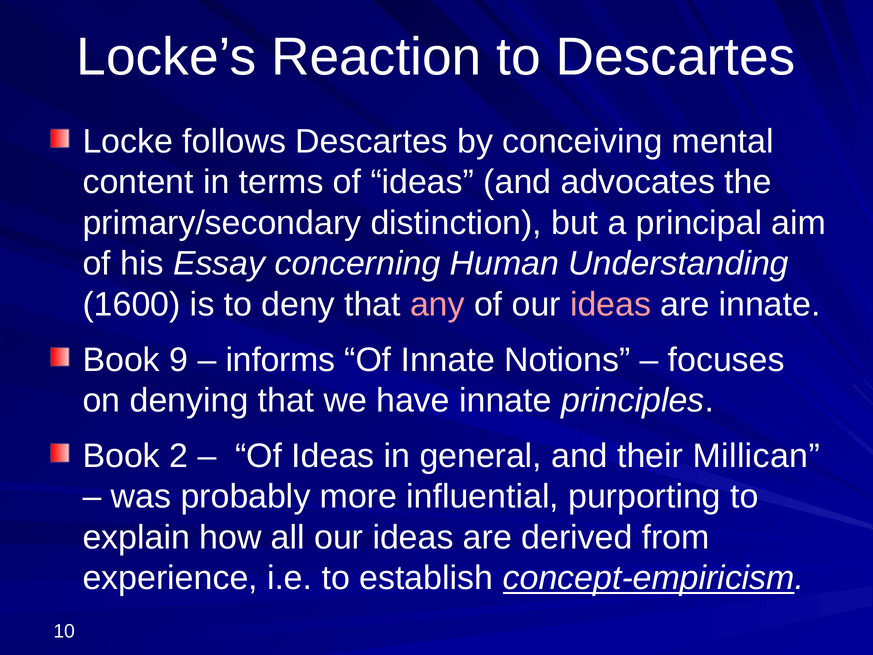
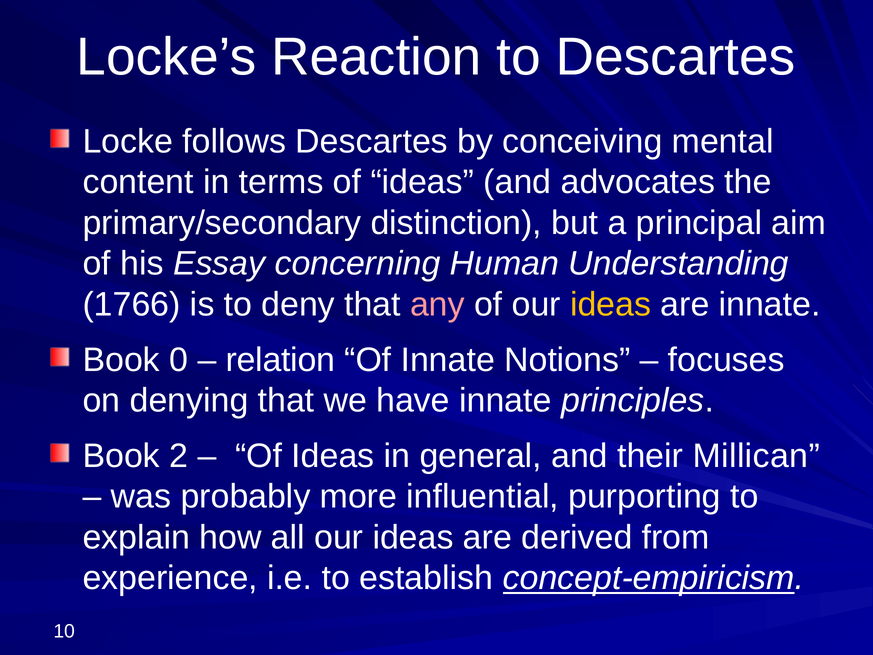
1600: 1600 -> 1766 (132, 304)
ideas colour: pink -> yellow (611, 304)
9: 9 -> 0 (179, 360)
informs: informs -> relation (280, 360)
